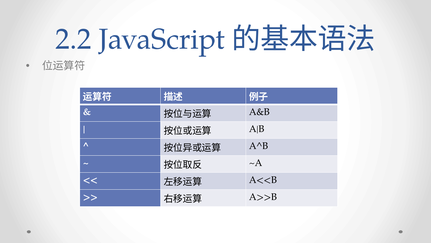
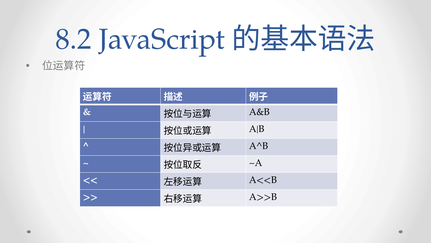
2.2: 2.2 -> 8.2 (74, 39)
